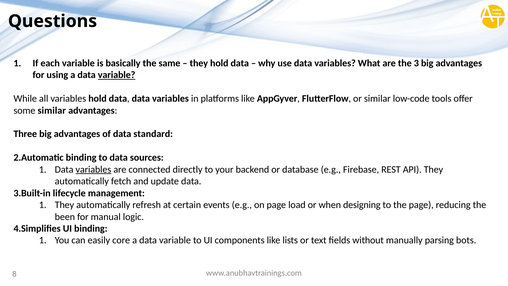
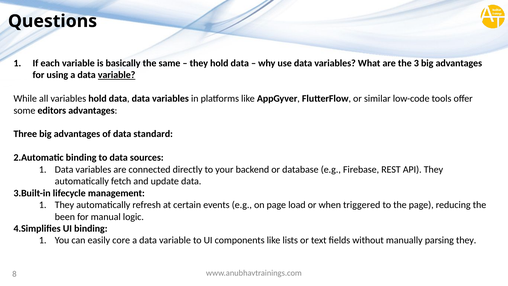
some similar: similar -> editors (52, 110)
variables underline: present -> none (93, 169)
designing: designing -> triggered (362, 205)
parsing bots: bots -> they (466, 240)
